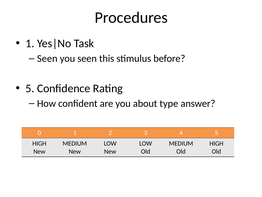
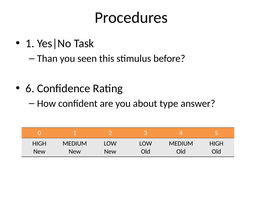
Seen: Seen -> Than (47, 58)
5: 5 -> 6 (30, 88)
